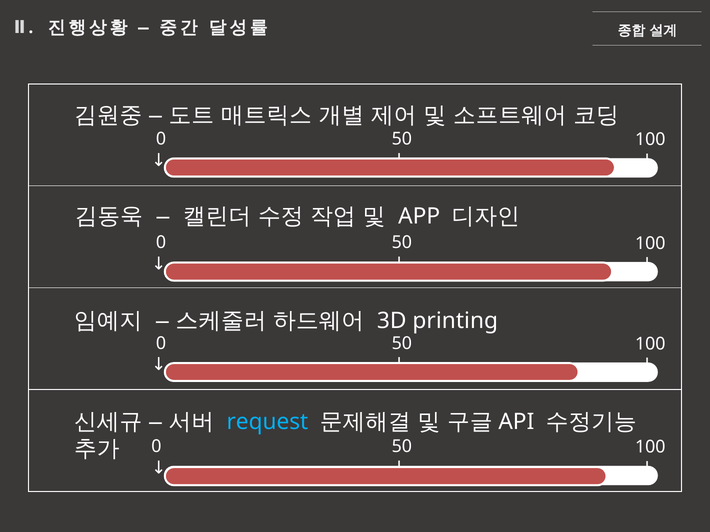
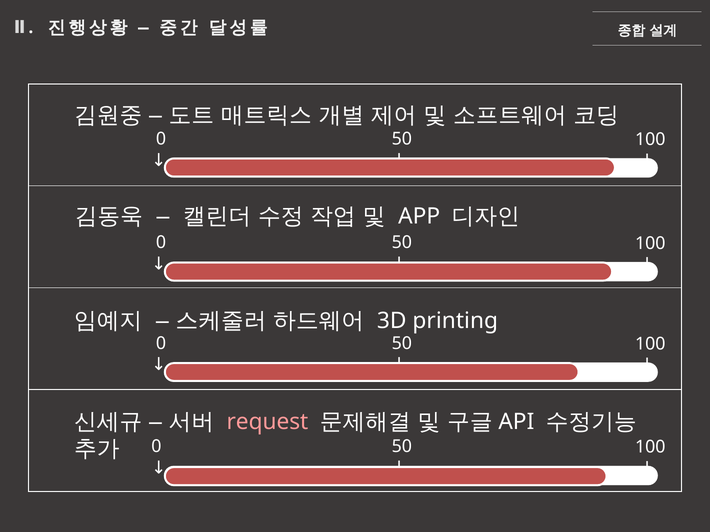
request colour: light blue -> pink (267, 422)
